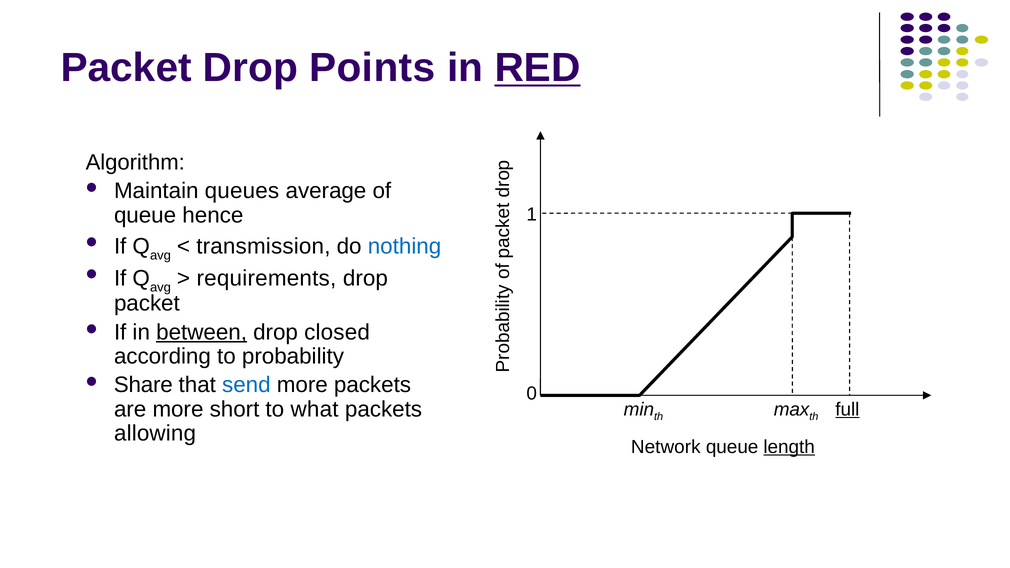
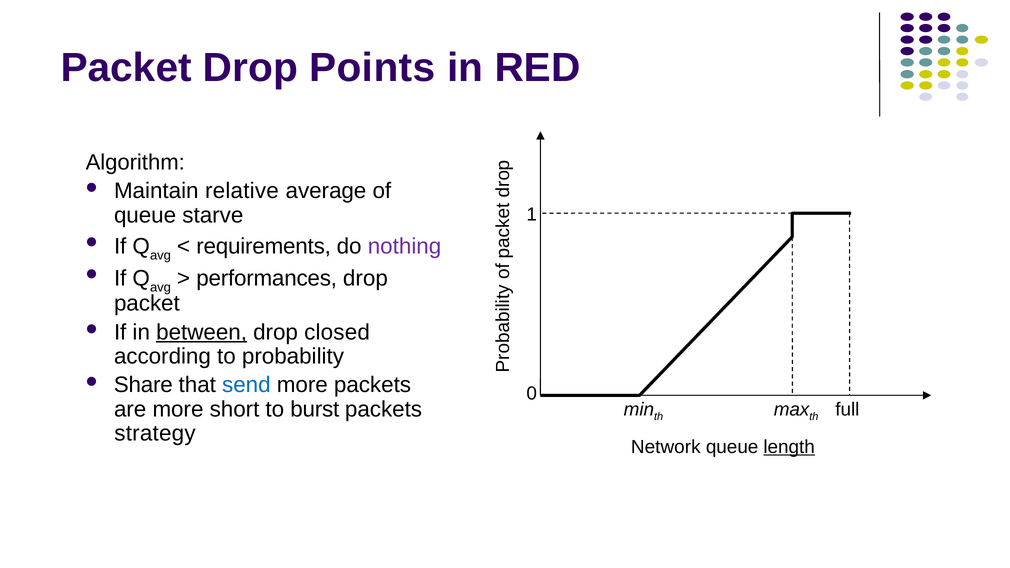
RED underline: present -> none (538, 68)
queues: queues -> relative (242, 191)
hence: hence -> starve (213, 215)
transmission: transmission -> requirements (264, 247)
nothing colour: blue -> purple (405, 247)
requirements: requirements -> performances (267, 279)
what: what -> burst (315, 409)
full underline: present -> none (847, 410)
allowing: allowing -> strategy (155, 434)
